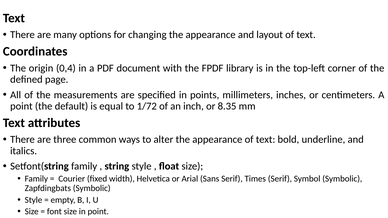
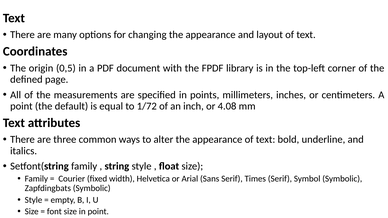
0,4: 0,4 -> 0,5 (66, 68)
8.35: 8.35 -> 4.08 (227, 106)
